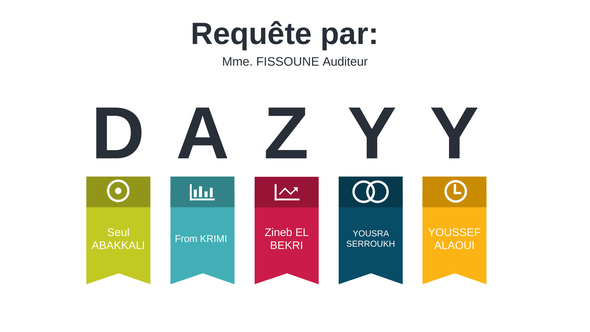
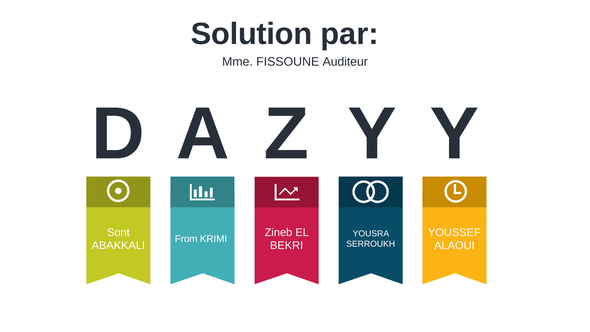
Requête: Requête -> Solution (252, 34)
Seul: Seul -> Sont (118, 232)
